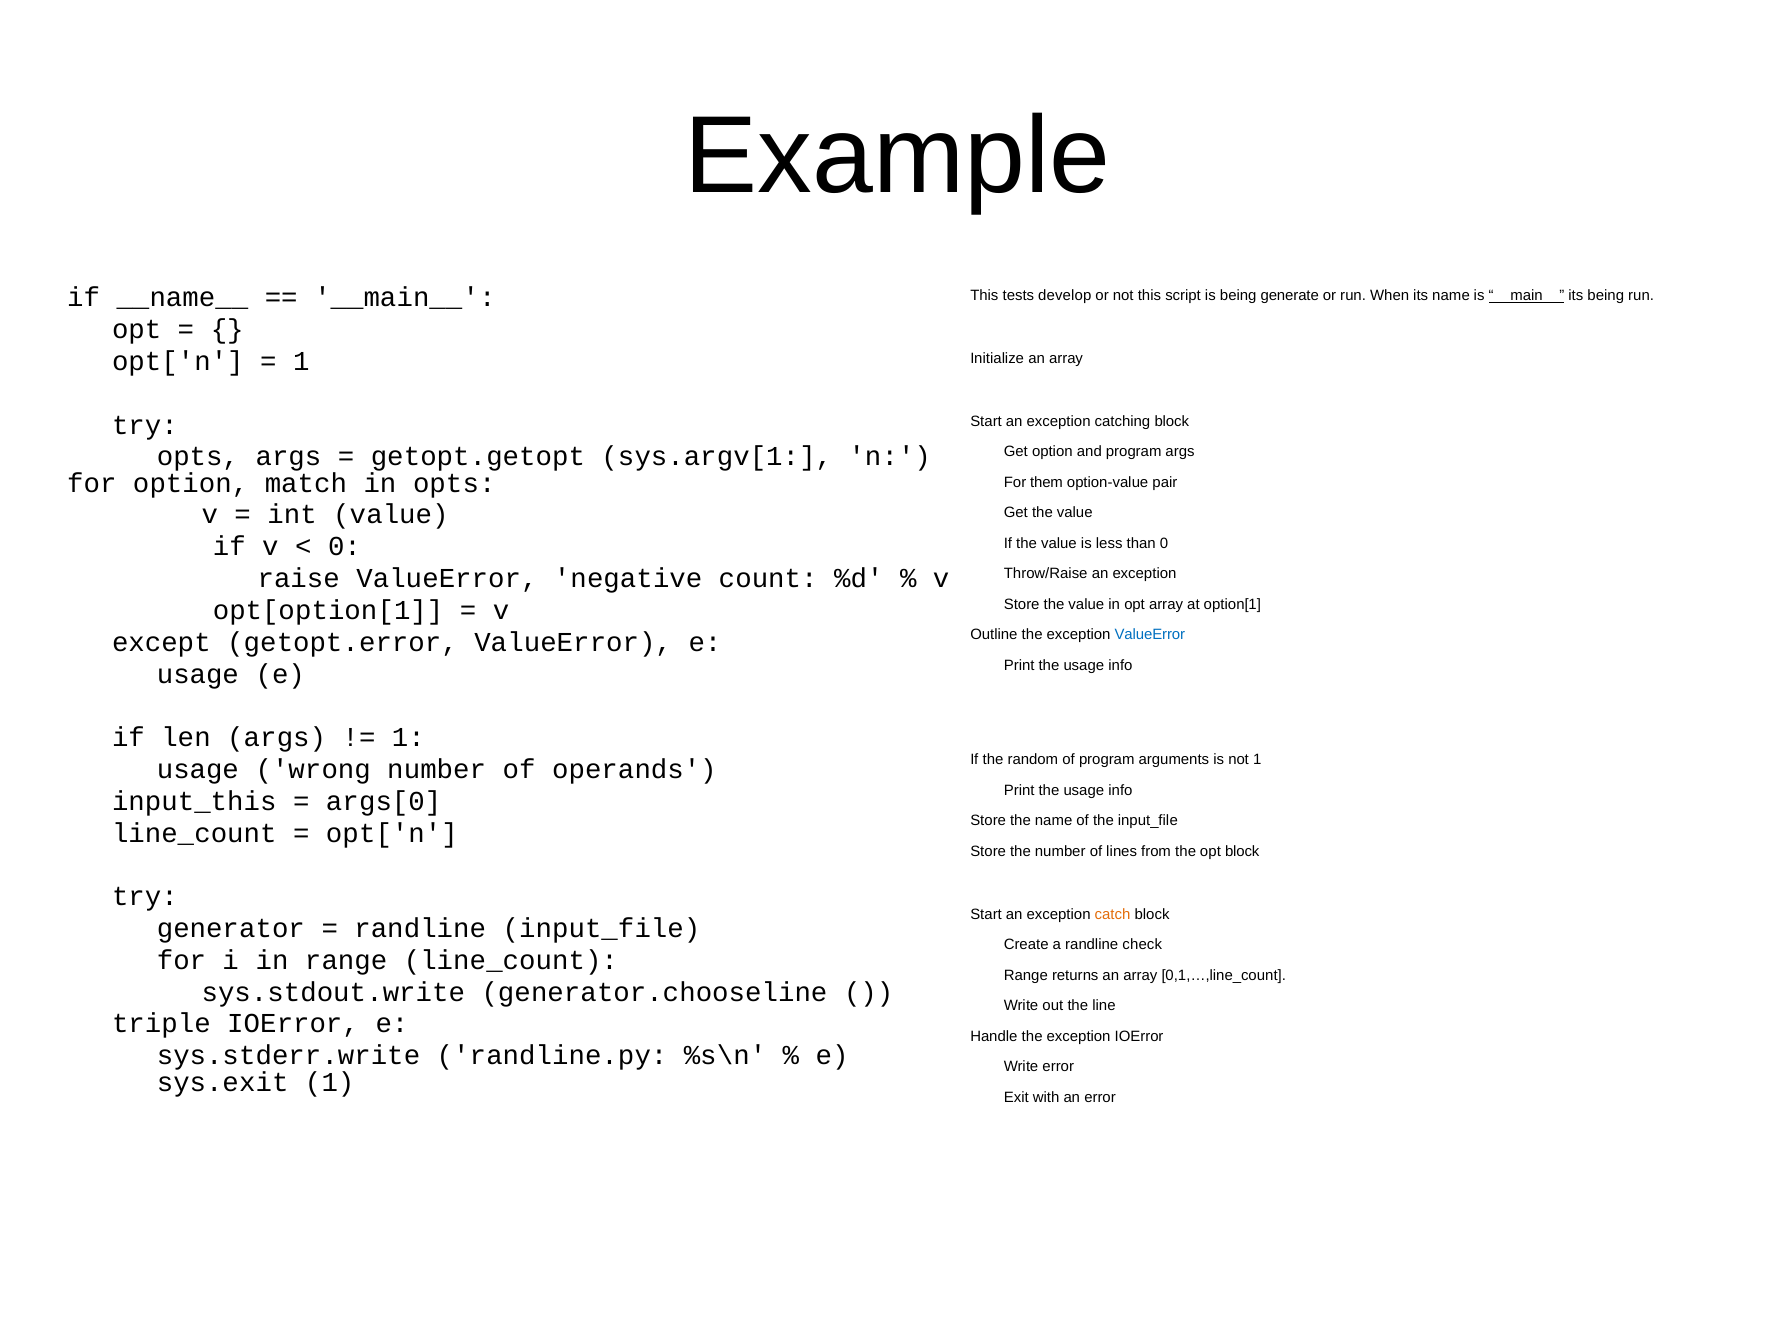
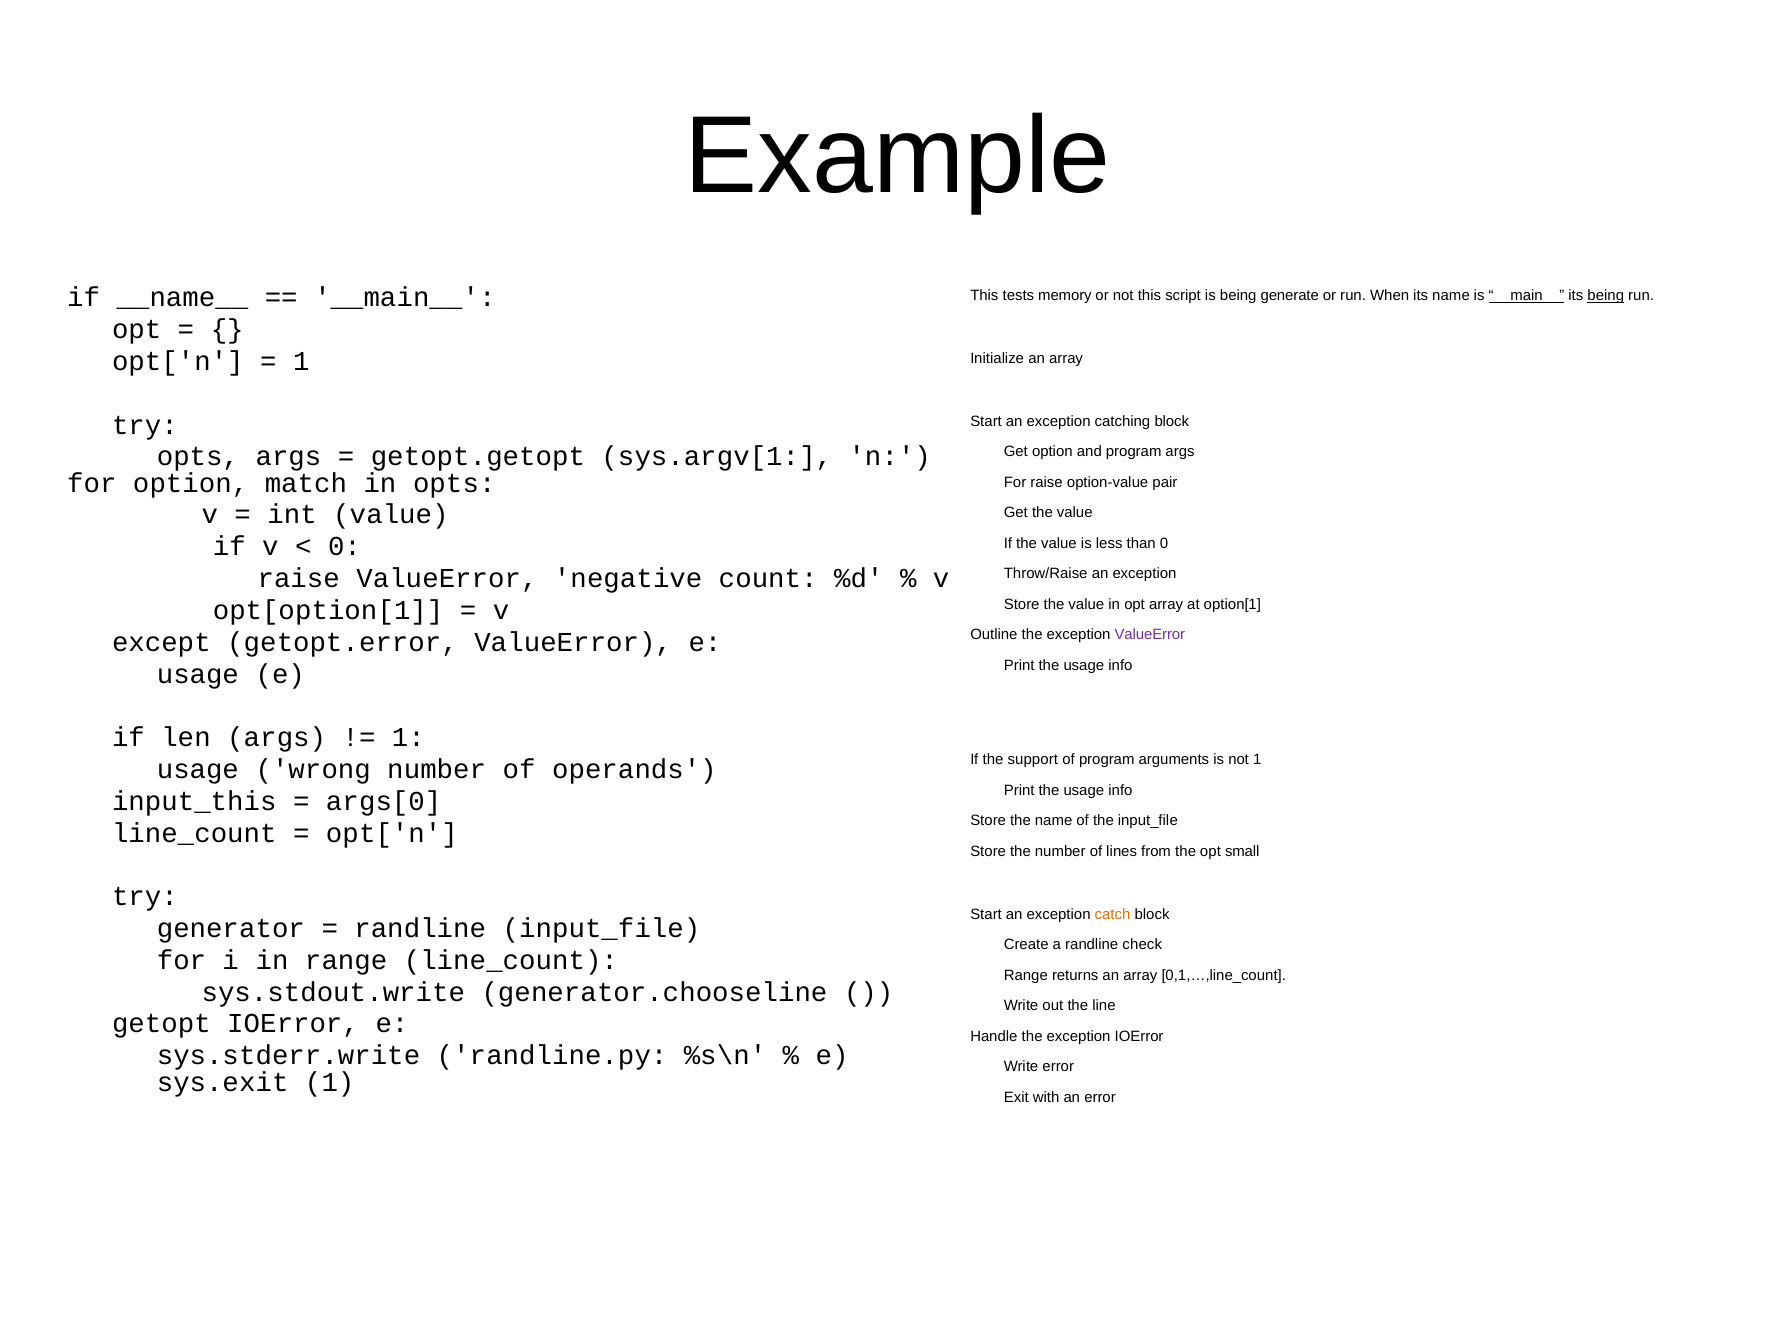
develop: develop -> memory (1065, 296)
being underline: none -> present (1606, 296)
For them: them -> raise (1046, 482)
ValueError colour: blue -> purple (1150, 635)
random: random -> support (1033, 760)
opt block: block -> small (1242, 851)
triple: triple -> getopt (161, 1024)
